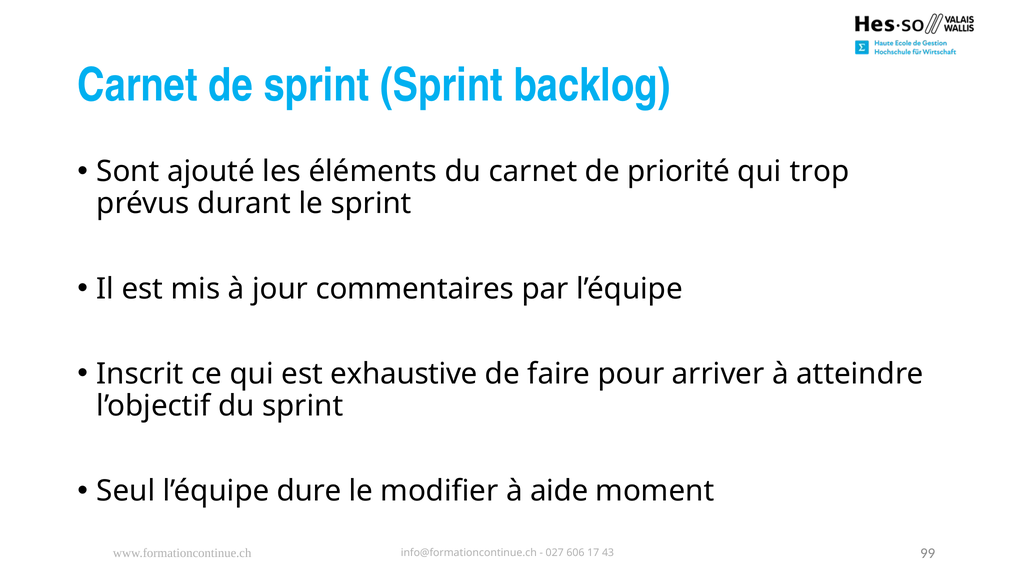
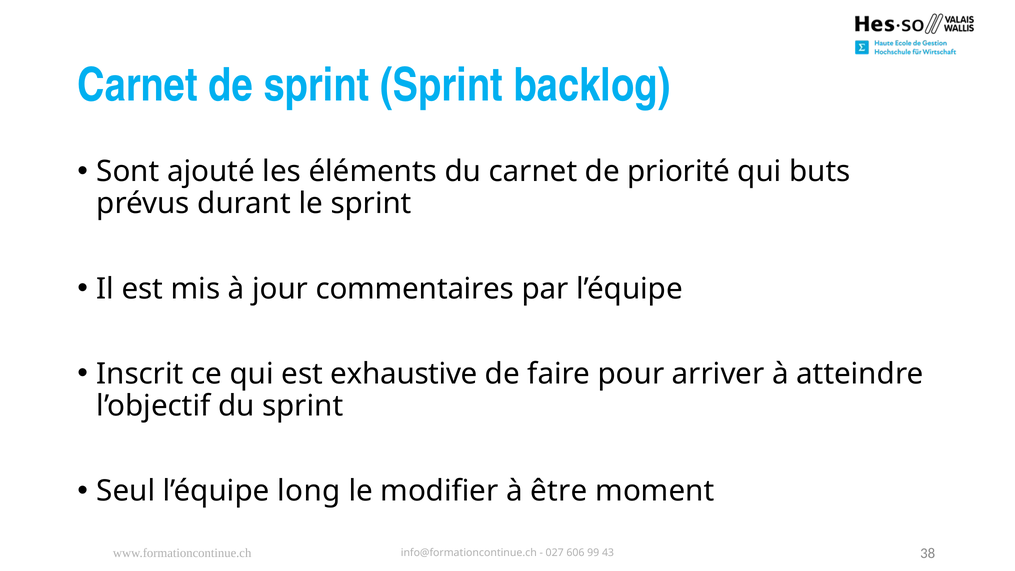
trop: trop -> buts (820, 172)
dure: dure -> long (309, 491)
aide: aide -> être (559, 491)
17: 17 -> 99 (593, 553)
99: 99 -> 38 (928, 553)
